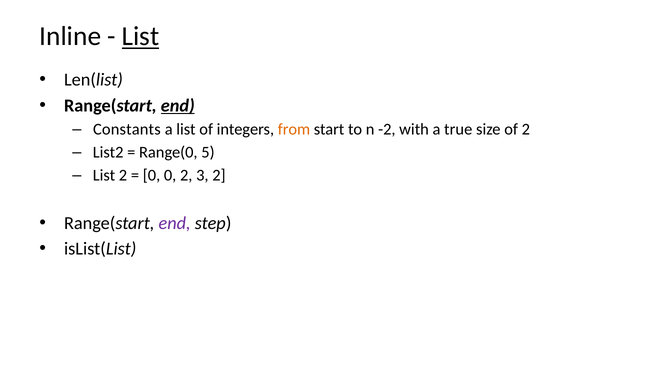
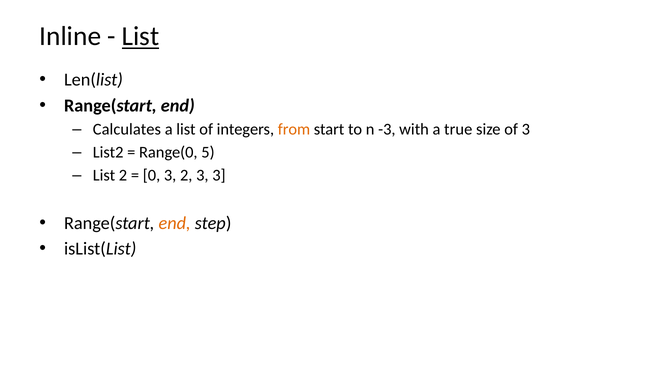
end underline: present -> none (178, 105)
Constants: Constants -> Calculates (127, 129)
-2: -2 -> -3 (387, 129)
of 2: 2 -> 3 (526, 129)
0 0: 0 -> 3 (170, 175)
3 2: 2 -> 3 (219, 175)
end colour: purple -> orange (175, 223)
